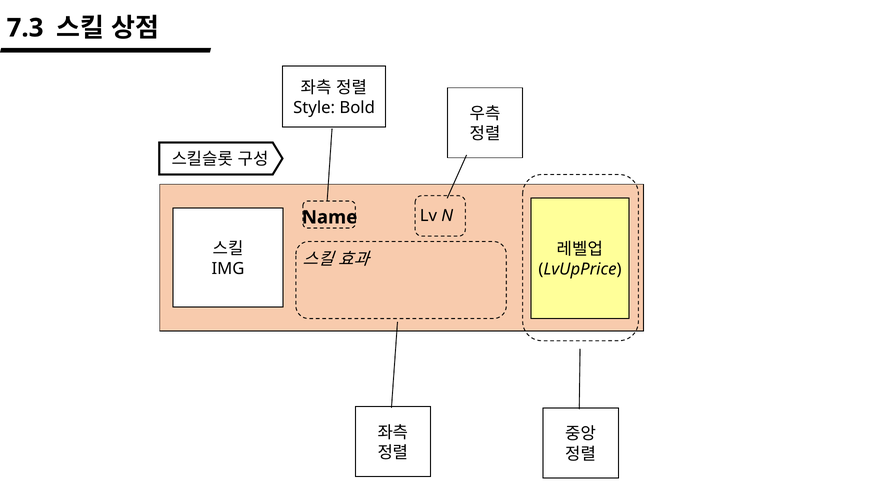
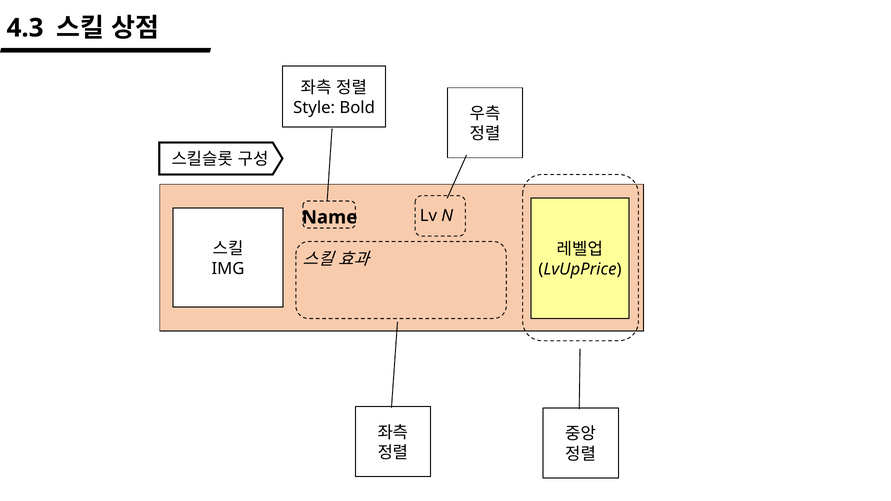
7.3: 7.3 -> 4.3 (25, 28)
